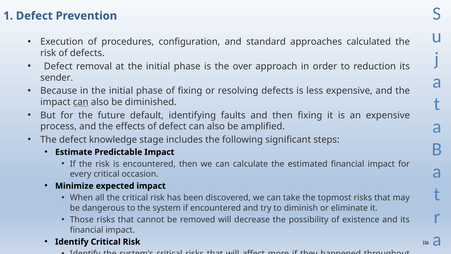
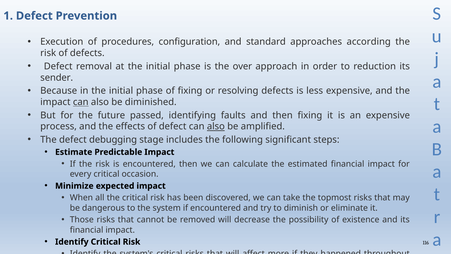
calculated: calculated -> according (369, 42)
default: default -> passed (147, 115)
also underline: none -> present (216, 126)
knowledge: knowledge -> debugging (113, 140)
